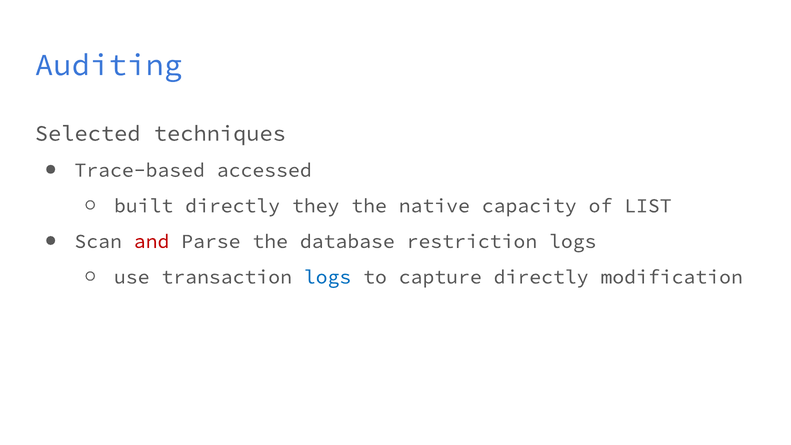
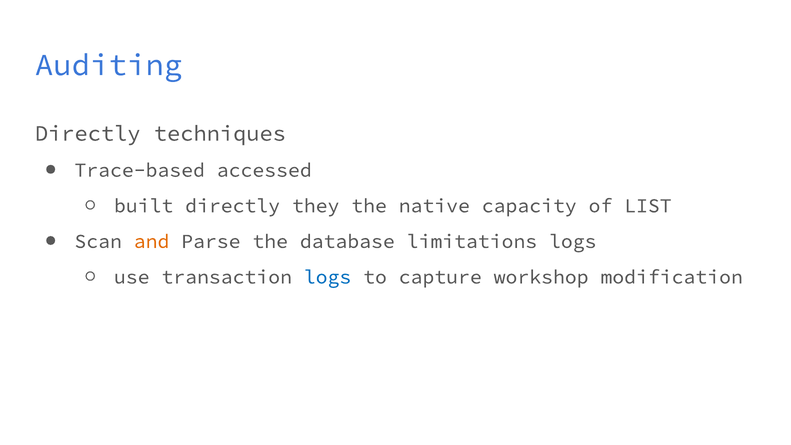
Selected: Selected -> Directly (88, 133)
and colour: red -> orange (152, 241)
restriction: restriction -> limitations (472, 241)
capture directly: directly -> workshop (541, 277)
